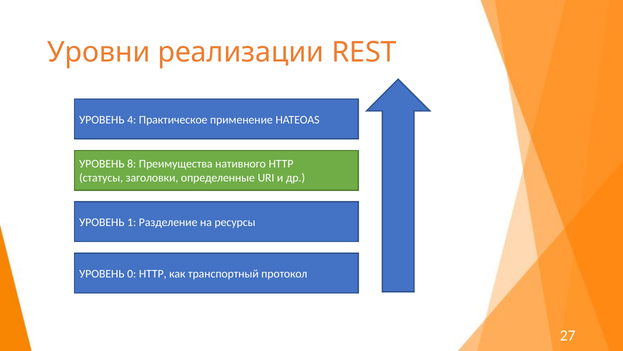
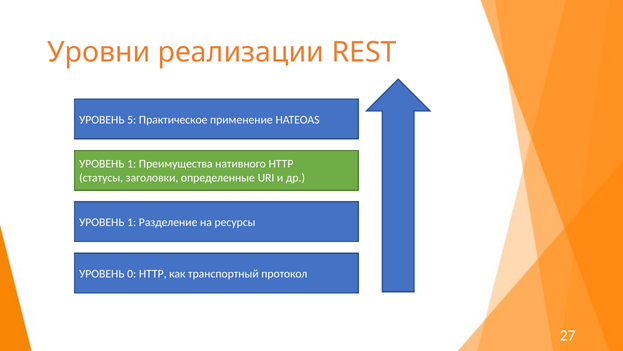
4: 4 -> 5 (132, 120)
8: 8 -> 1 (132, 164)
